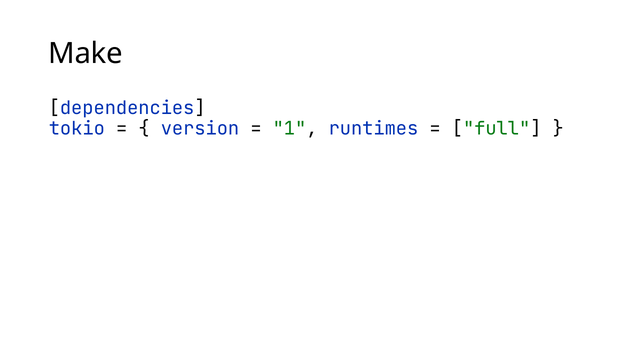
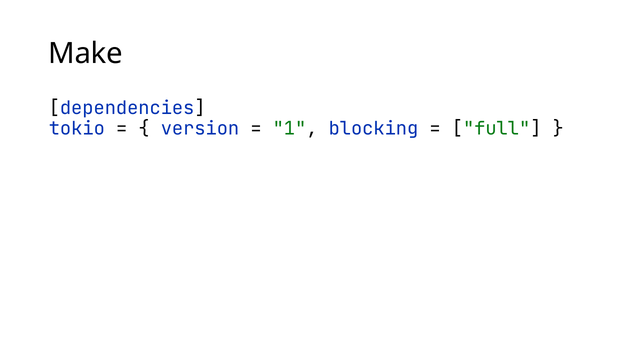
runtimes: runtimes -> blocking (373, 129)
